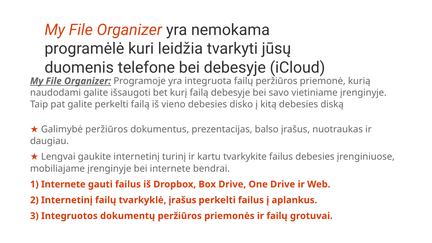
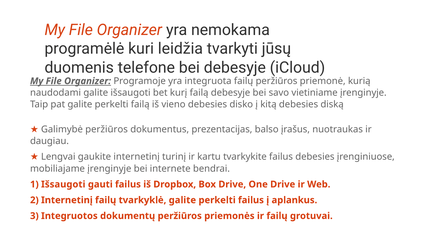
1 Internete: Internete -> Išsaugoti (63, 184)
tvarkyklė įrašus: įrašus -> galite (182, 200)
